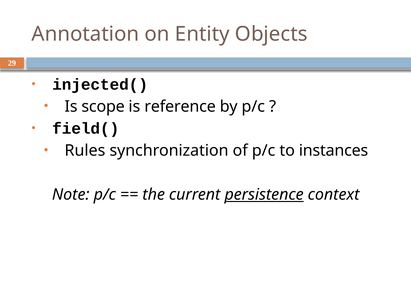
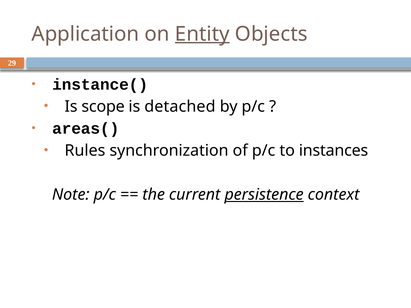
Annotation: Annotation -> Application (85, 34)
Entity underline: none -> present (202, 34)
injected(: injected( -> instance( (100, 85)
reference: reference -> detached (180, 107)
field(: field( -> areas( (86, 129)
